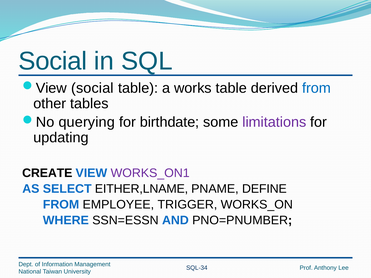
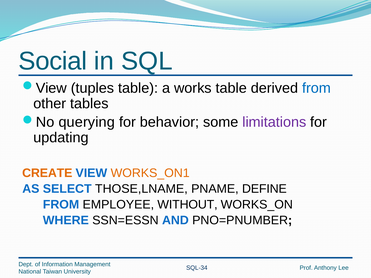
social: social -> tuples (92, 88)
birthdate: birthdate -> behavior (170, 122)
CREATE colour: black -> orange (47, 173)
WORKS_ON1 colour: purple -> orange (150, 173)
EITHER,LNAME: EITHER,LNAME -> THOSE,LNAME (141, 189)
TRIGGER: TRIGGER -> WITHOUT (187, 205)
